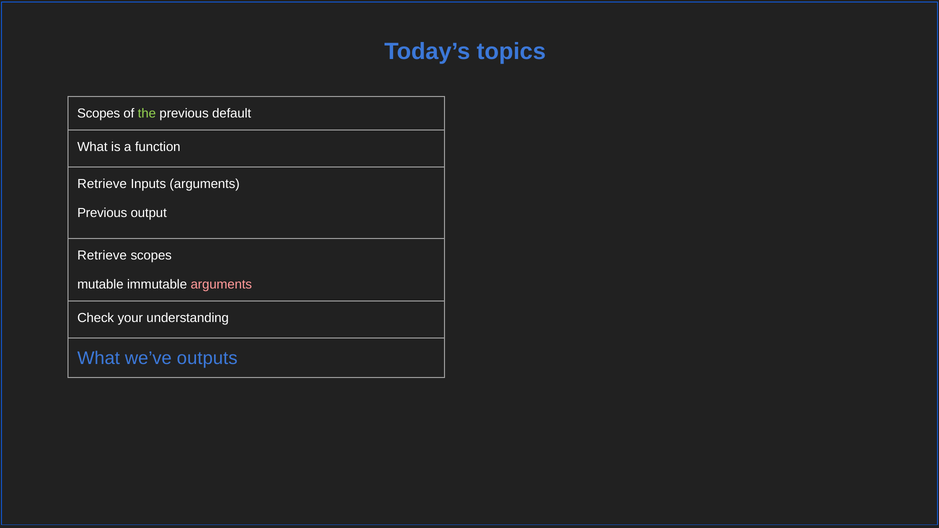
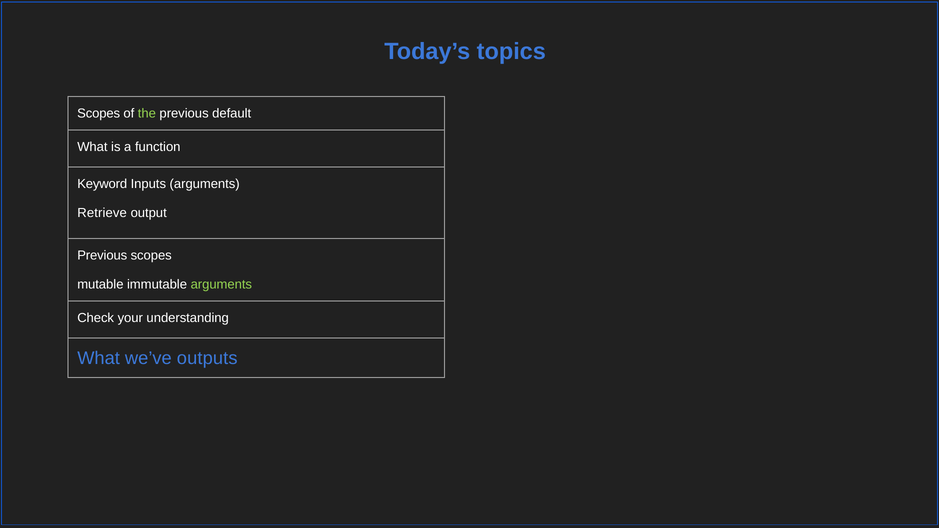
Retrieve: Retrieve -> Keyword (102, 184)
Previous: Previous -> Retrieve (102, 213)
Retrieve: Retrieve -> Previous (102, 255)
arguments colour: pink -> light green (221, 285)
